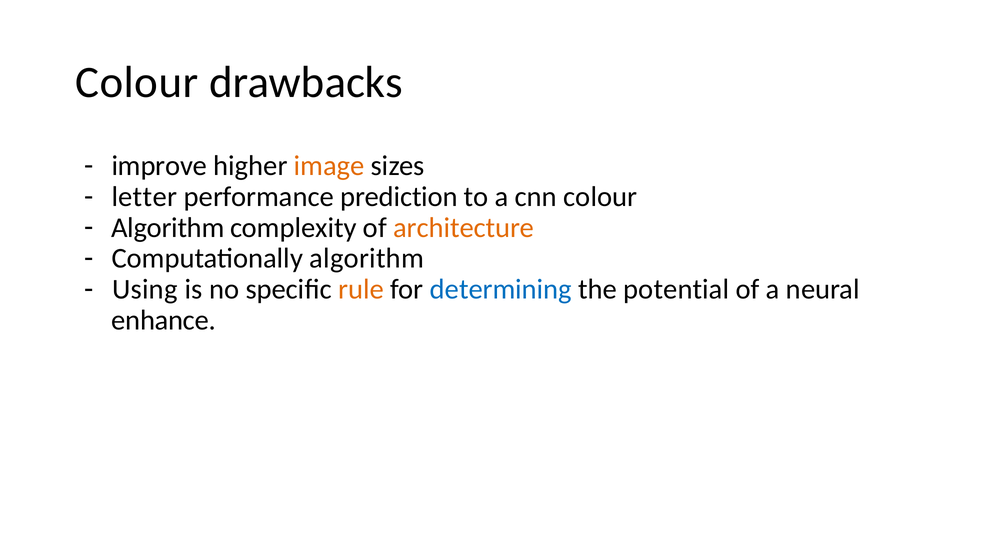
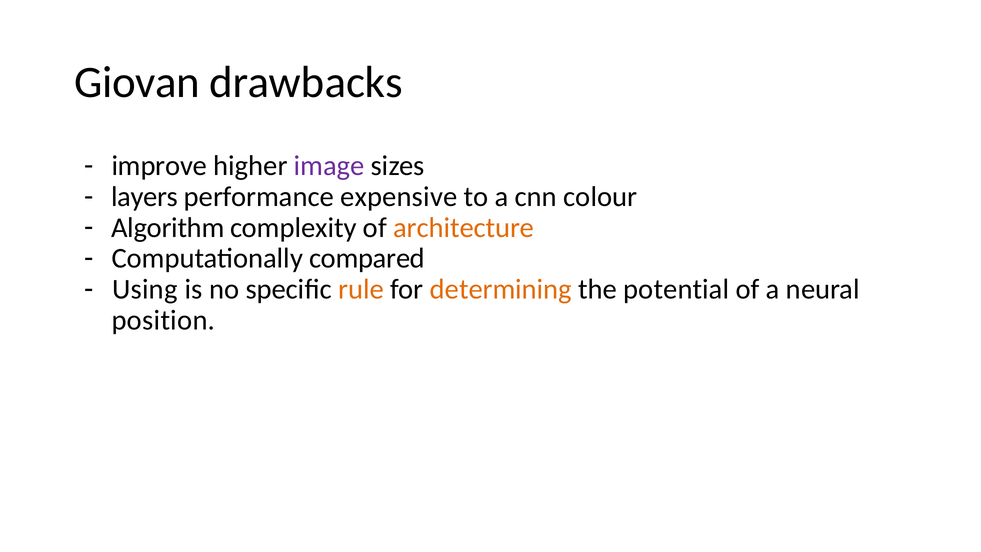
Colour: Colour -> Giovan (137, 82)
image colour: orange -> purple (329, 166)
letter: letter -> layers (145, 197)
prediction: prediction -> expensive (399, 197)
Computationally algorithm: algorithm -> compared (367, 258)
determining colour: blue -> orange (501, 289)
enhance: enhance -> position (163, 320)
